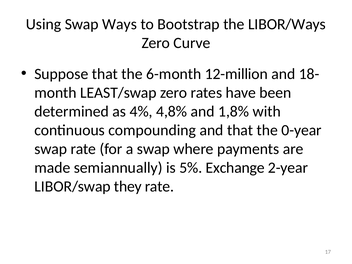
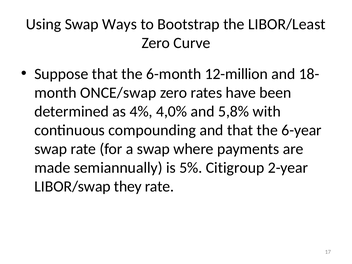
LIBOR/Ways: LIBOR/Ways -> LIBOR/Least (287, 24)
LEAST/swap: LEAST/swap -> ONCE/swap (118, 93)
4,8%: 4,8% -> 4,0% (172, 111)
1,8%: 1,8% -> 5,8% (234, 111)
0-year: 0-year -> 6-year (302, 130)
Exchange: Exchange -> Citigroup (235, 168)
